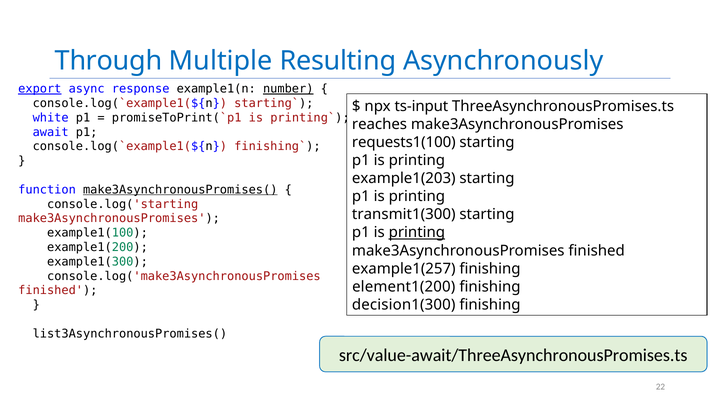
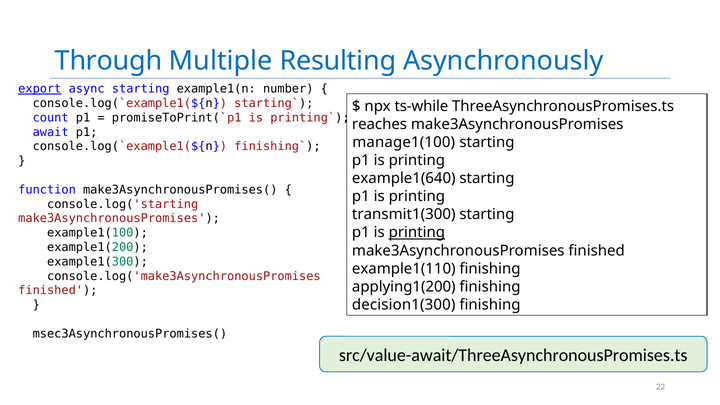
async response: response -> starting (141, 89)
number underline: present -> none (288, 89)
ts-input: ts-input -> ts-while (421, 106)
white: white -> count (51, 118)
requests1(100: requests1(100 -> manage1(100 (404, 143)
example1(203: example1(203 -> example1(640 (404, 179)
make3AsynchronousPromises( underline: present -> none (180, 190)
example1(257: example1(257 -> example1(110 (404, 269)
element1(200: element1(200 -> applying1(200 (404, 287)
list3AsynchronousPromises(: list3AsynchronousPromises( -> msec3AsynchronousPromises( (130, 334)
